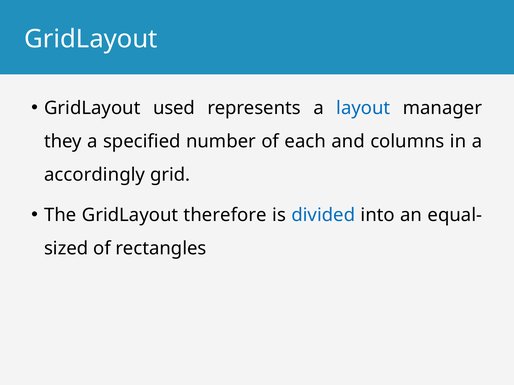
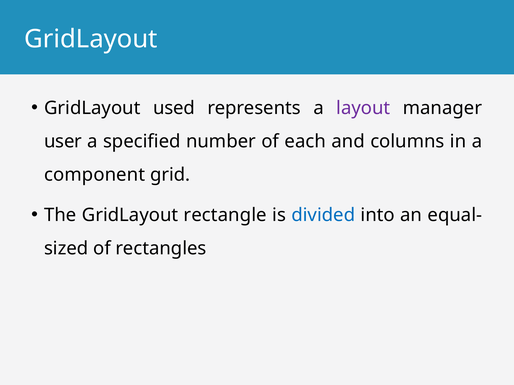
layout colour: blue -> purple (363, 108)
they: they -> user (63, 141)
accordingly: accordingly -> component (95, 175)
therefore: therefore -> rectangle (225, 215)
